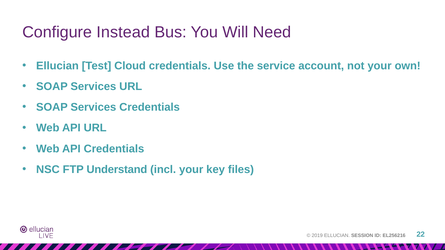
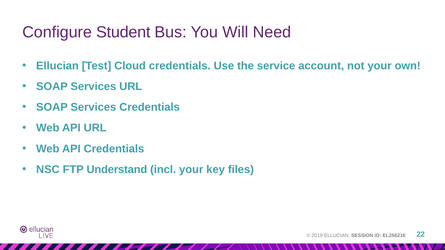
Instead: Instead -> Student (123, 32)
